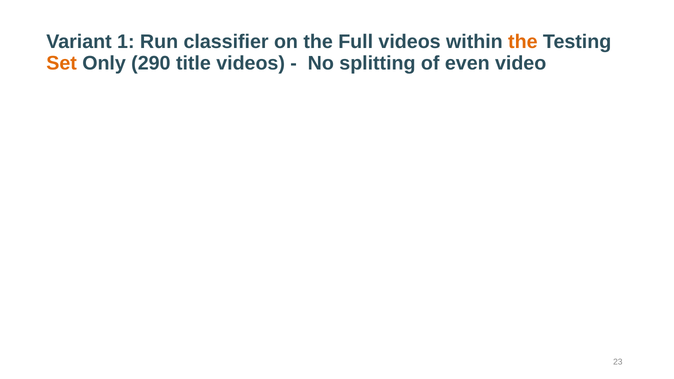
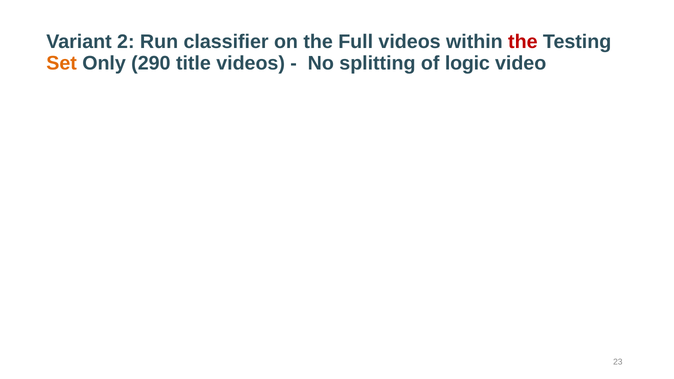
1: 1 -> 2 (126, 42)
the colour: orange -> red (523, 42)
even: even -> logic (467, 63)
